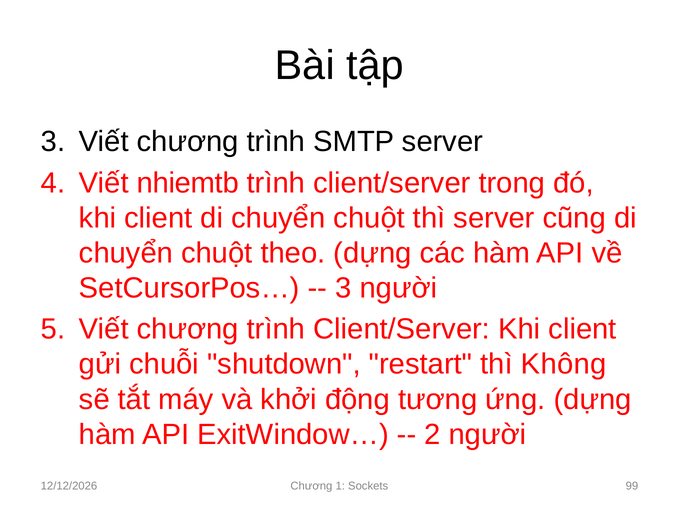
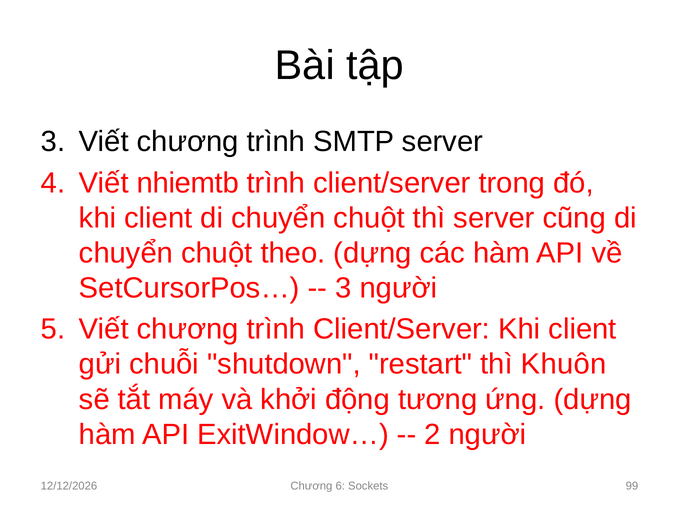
Không: Không -> Khuôn (564, 364)
1: 1 -> 6 (340, 486)
